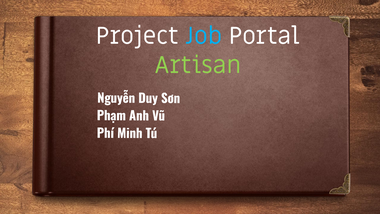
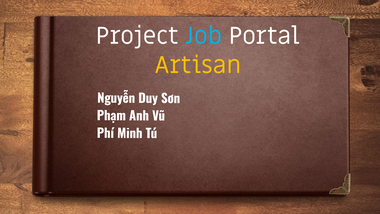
Artisan colour: light green -> yellow (198, 65)
